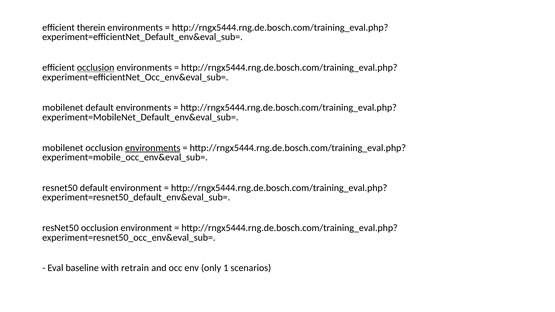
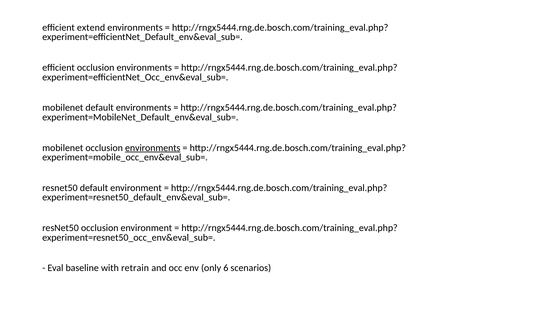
therein: therein -> extend (91, 27)
occlusion underline: present -> none (96, 68)
1: 1 -> 6 (226, 268)
